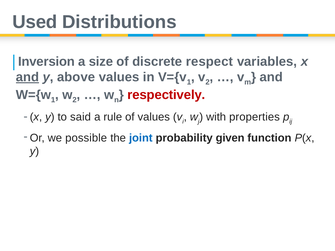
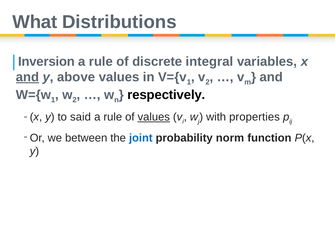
Used: Used -> What (35, 22)
size: size -> rule (101, 62)
respect: respect -> integral (210, 62)
respectively colour: red -> black (166, 95)
values underline: none -> present (154, 117)
possible: possible -> between (86, 138)
given: given -> norm (230, 138)
